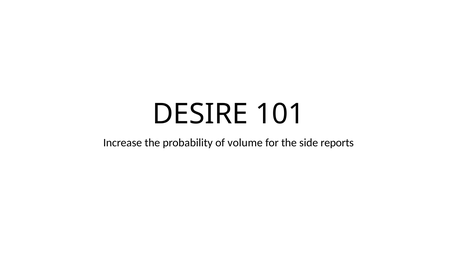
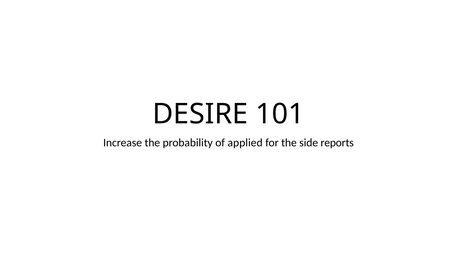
volume: volume -> applied (245, 143)
